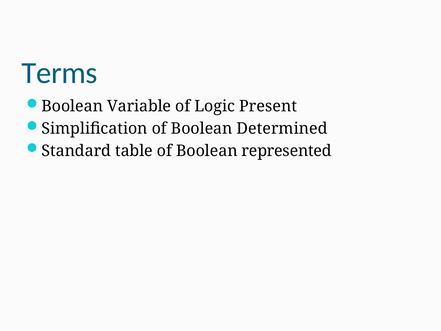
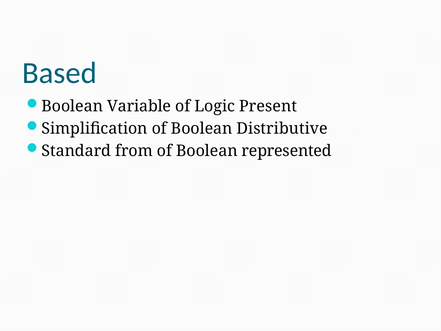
Terms: Terms -> Based (59, 73)
Determined: Determined -> Distributive (282, 128)
table: table -> from (134, 151)
